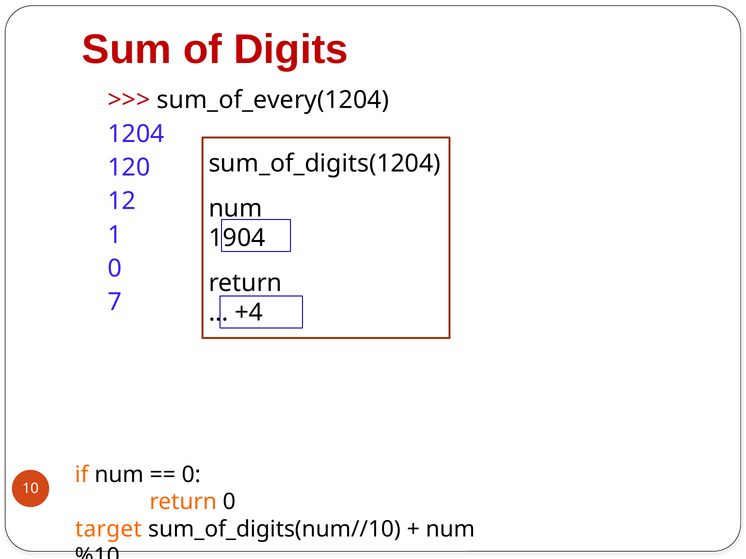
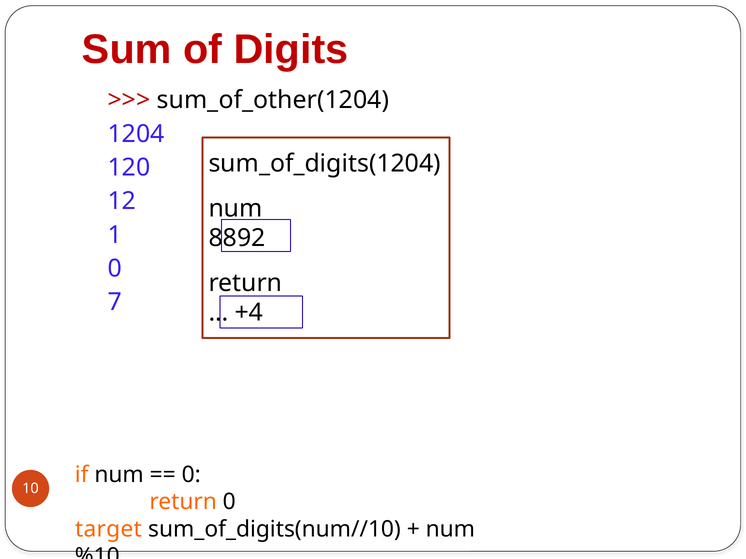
sum_of_every(1204: sum_of_every(1204 -> sum_of_other(1204 (273, 100)
1904: 1904 -> 8892 (237, 238)
